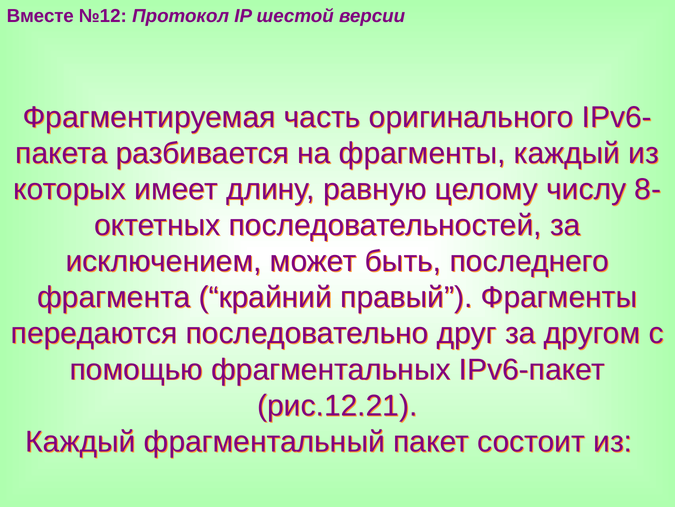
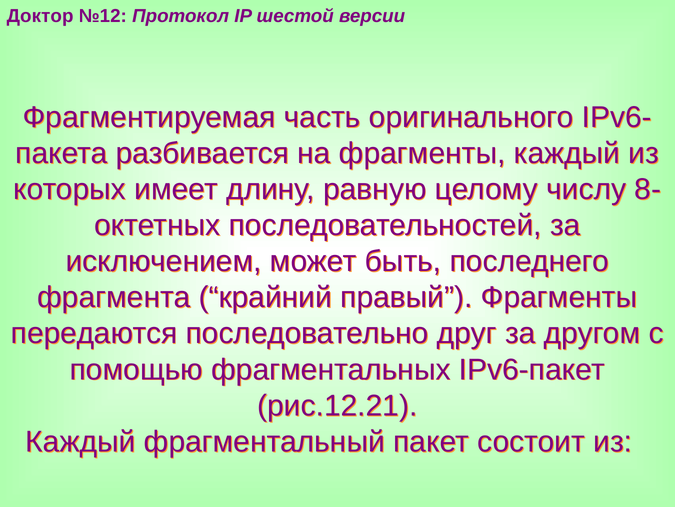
Вместе: Вместе -> Доктор (40, 16)
